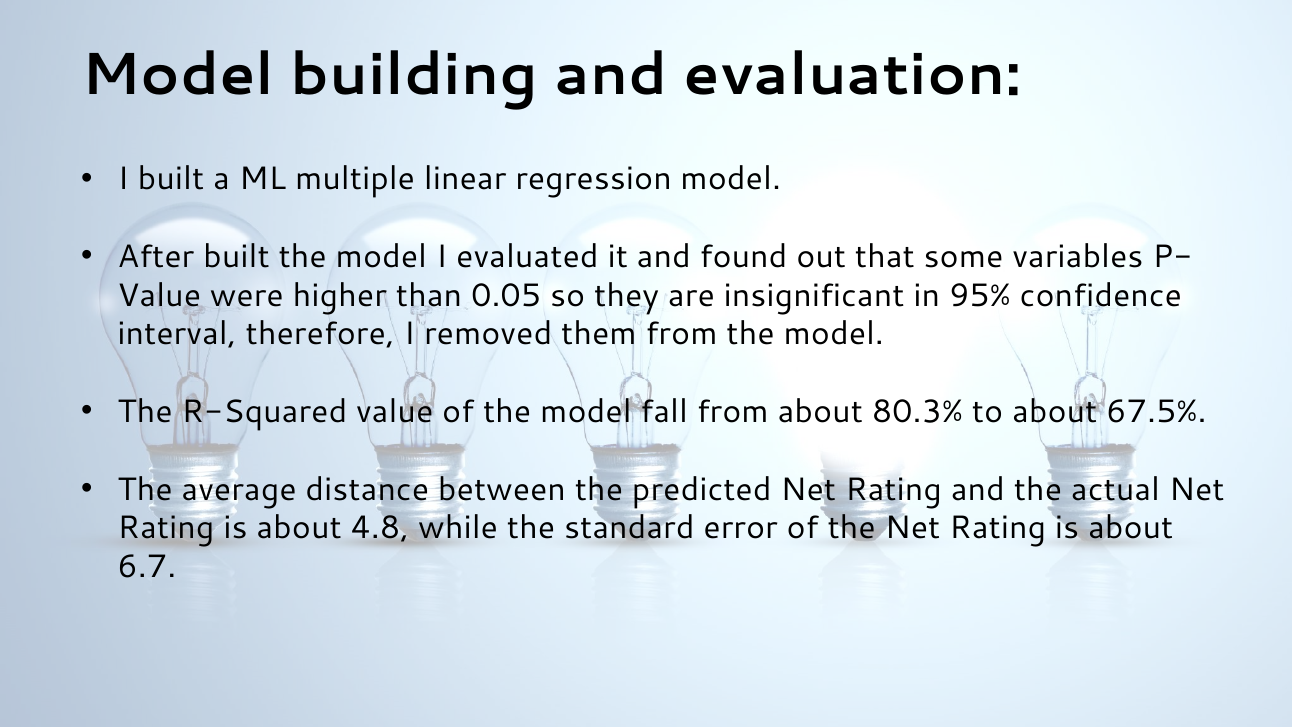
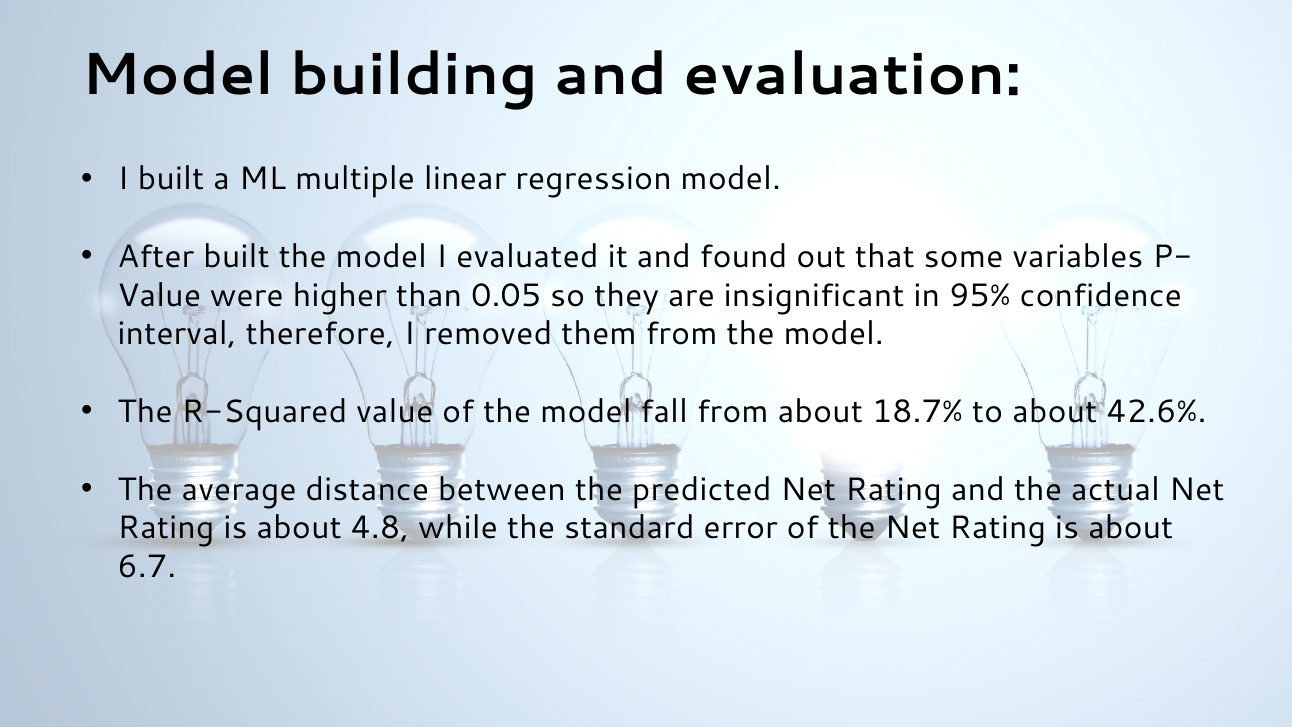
80.3%: 80.3% -> 18.7% (917, 412)
67.5%: 67.5% -> 42.6% (1156, 412)
